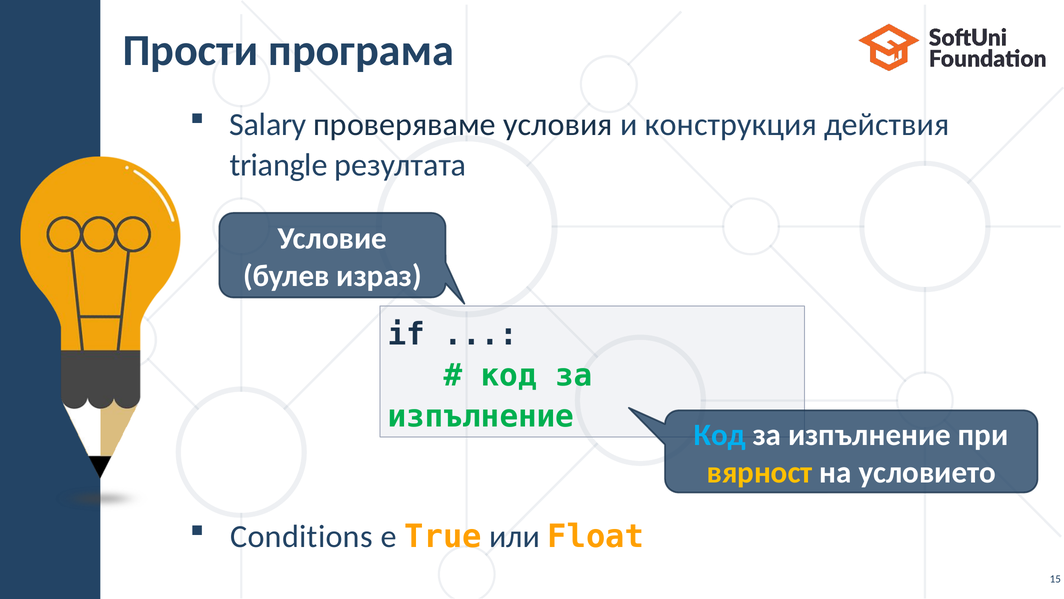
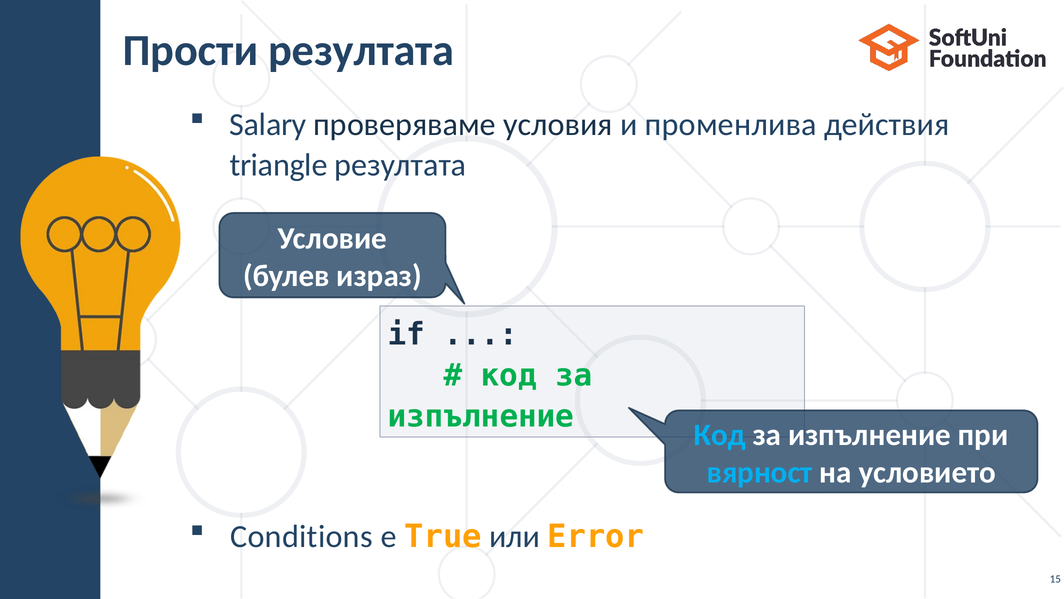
Прости програма: програма -> резултата (361, 50)
конструкция: конструкция -> променлива (731, 124)
вярност colour: yellow -> light blue (760, 472)
Float: Float -> Error (596, 536)
